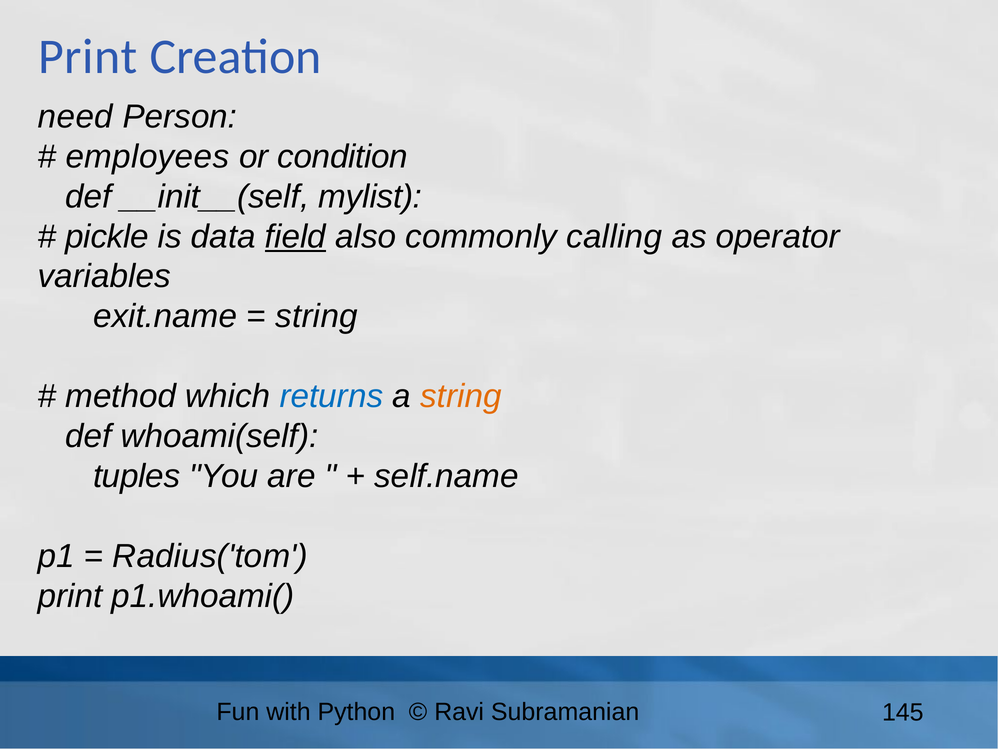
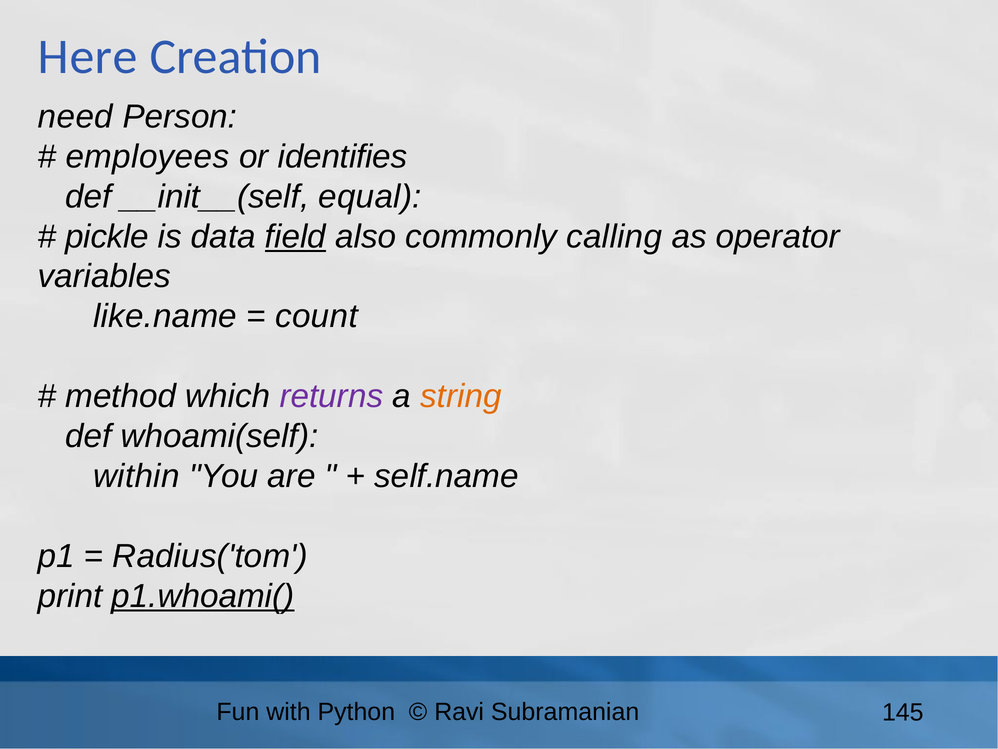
Print: Print -> Here (88, 57)
condition: condition -> identifies (343, 157)
mylist: mylist -> equal (370, 196)
exit.name: exit.name -> like.name (165, 316)
string: string -> count (317, 316)
returns colour: blue -> purple (331, 396)
tuples: tuples -> within (136, 476)
p1.whoami( underline: none -> present (203, 596)
